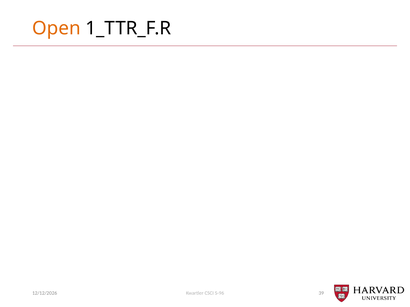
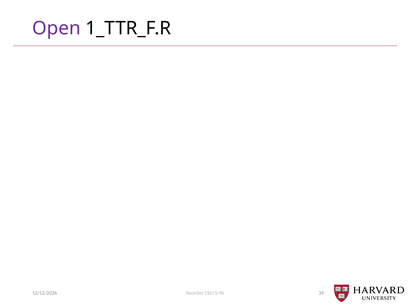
Open colour: orange -> purple (56, 28)
